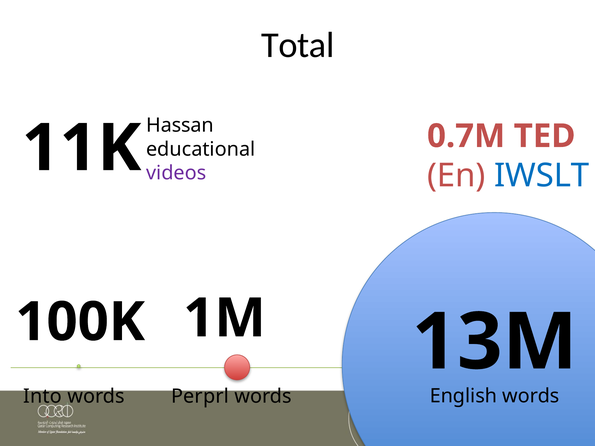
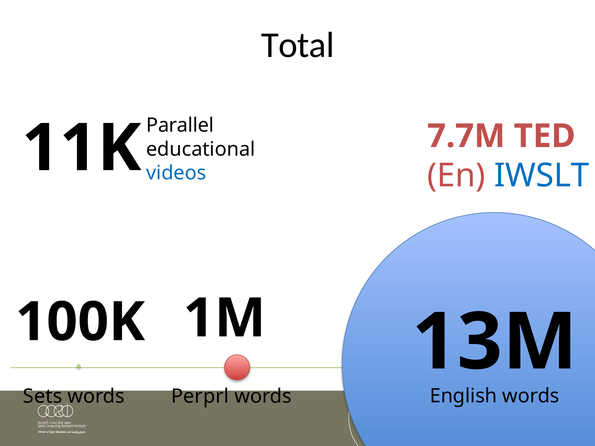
Hassan: Hassan -> Parallel (180, 125)
0.7M: 0.7M -> 7.7M (466, 136)
videos colour: purple -> blue (176, 173)
Into: Into -> Sets (43, 396)
